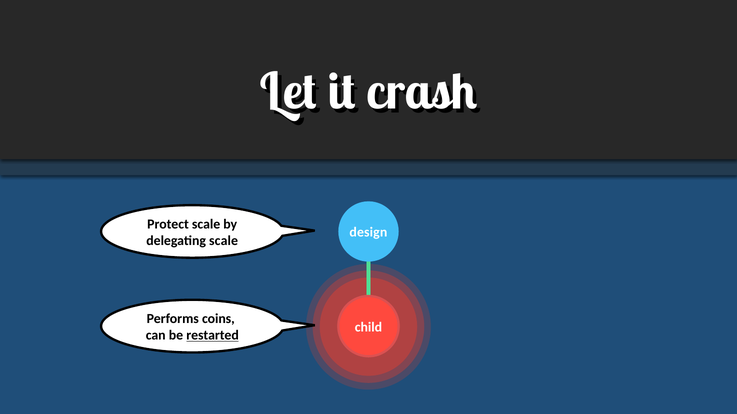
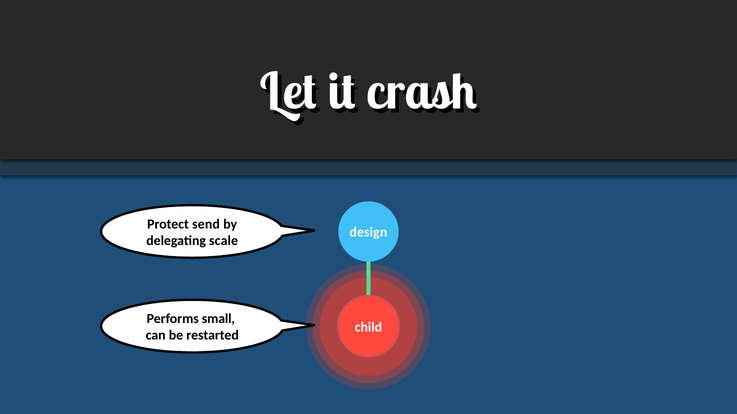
Protect scale: scale -> send (206, 224)
coins: coins -> small (218, 319)
restarted underline: present -> none (213, 336)
